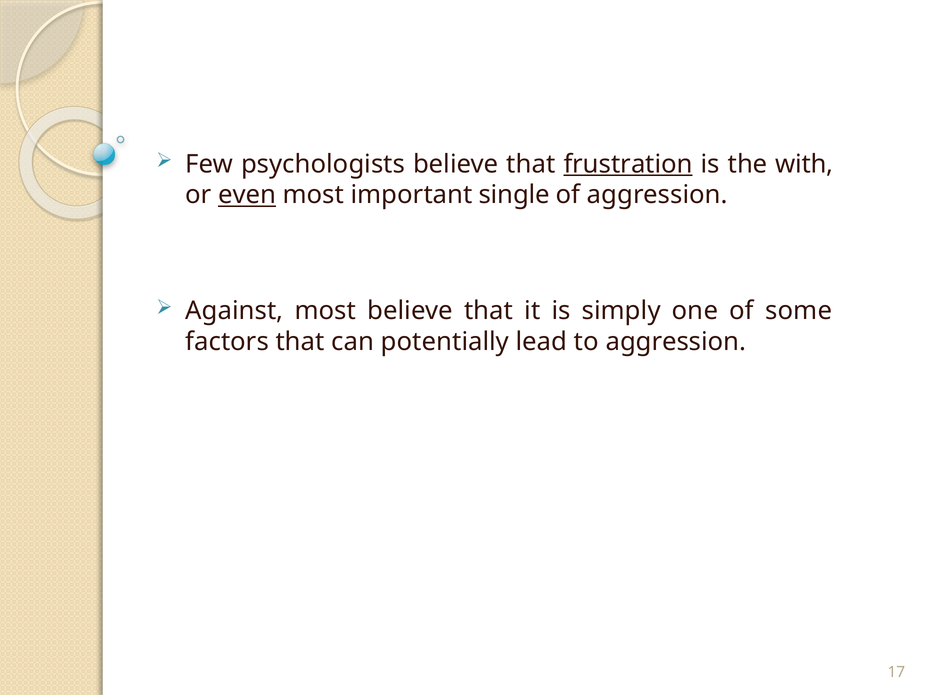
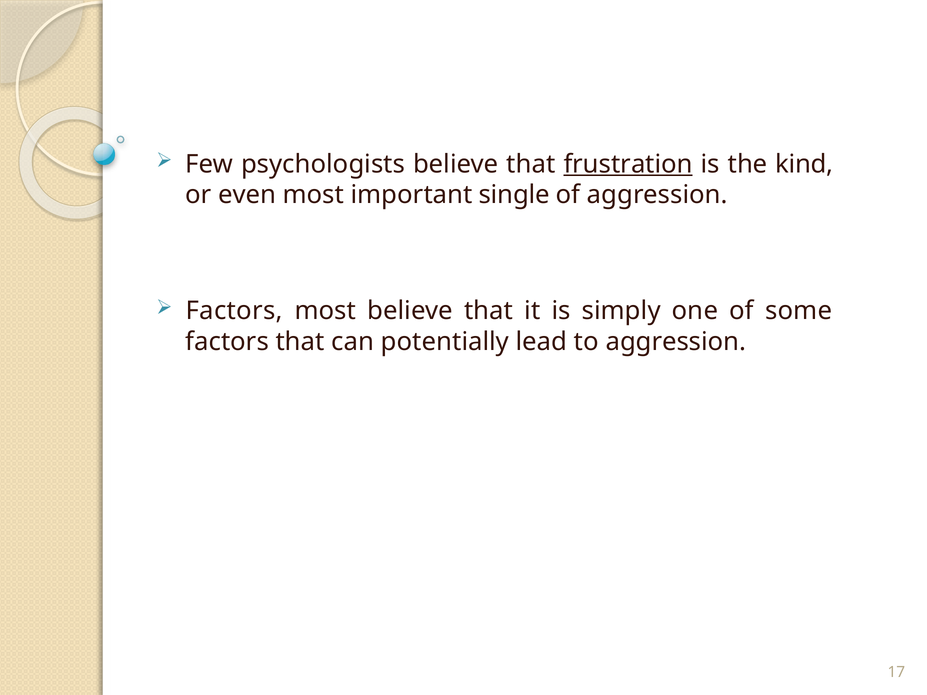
with: with -> kind (804, 164)
even underline: present -> none (247, 195)
Against: Against -> Factors (234, 311)
